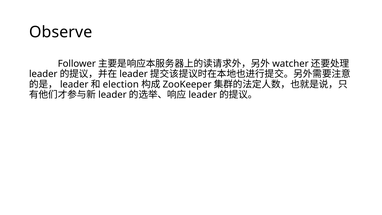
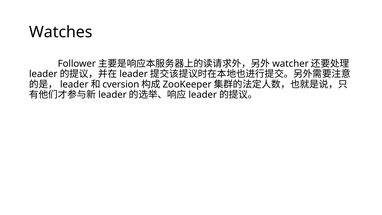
Observe: Observe -> Watches (61, 32)
election: election -> cversion (121, 84)
